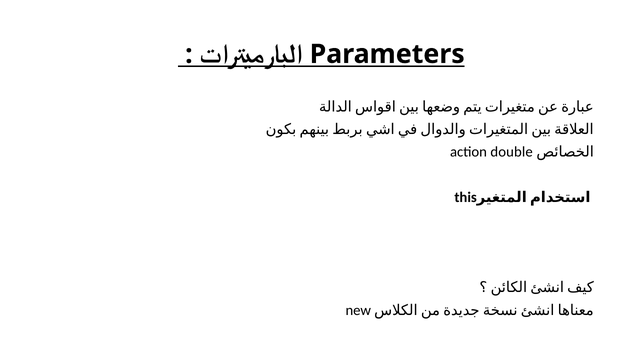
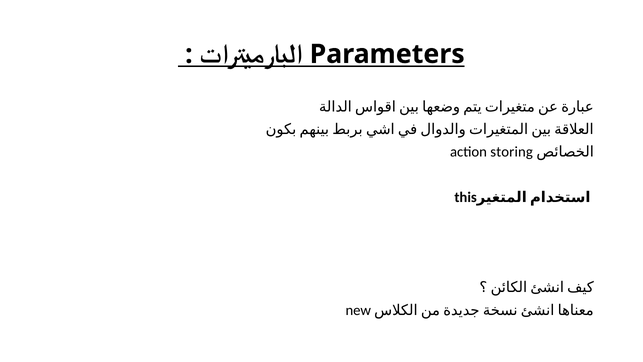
double: double -> storing (512, 152)
